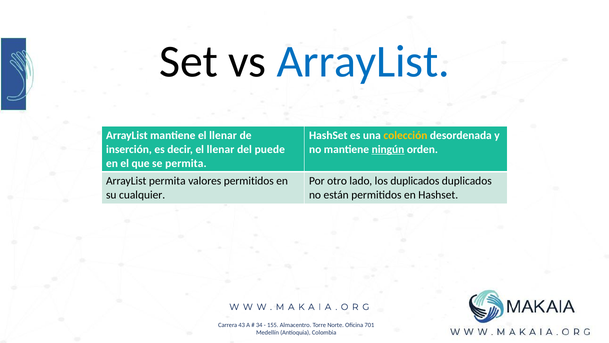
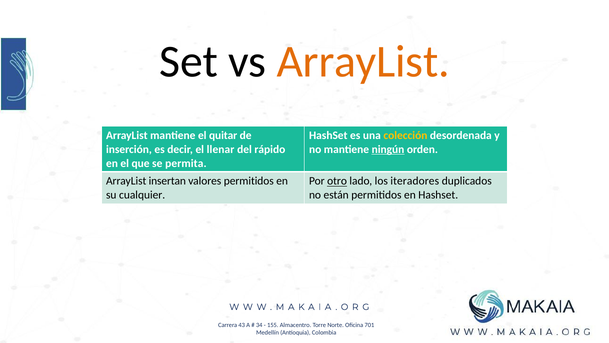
ArrayList colour: blue -> orange (363, 62)
mantiene el llenar: llenar -> quitar (223, 135)
puede: puede -> rápido (270, 149)
ArrayList permita: permita -> insertan (167, 181)
otro underline: none -> present (337, 181)
los duplicados: duplicados -> iteradores (415, 181)
